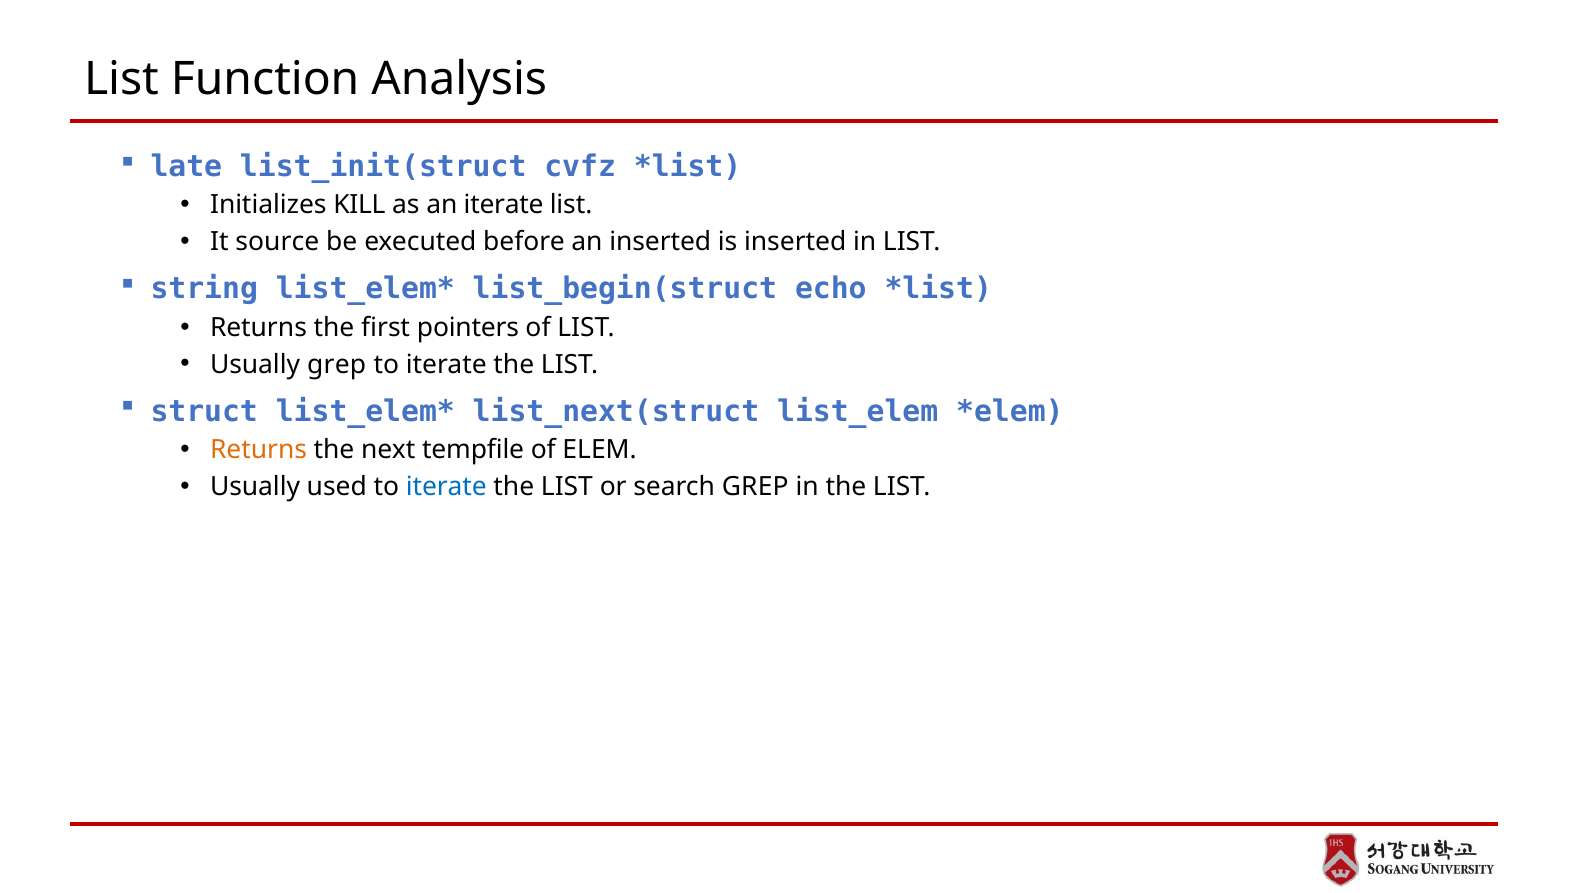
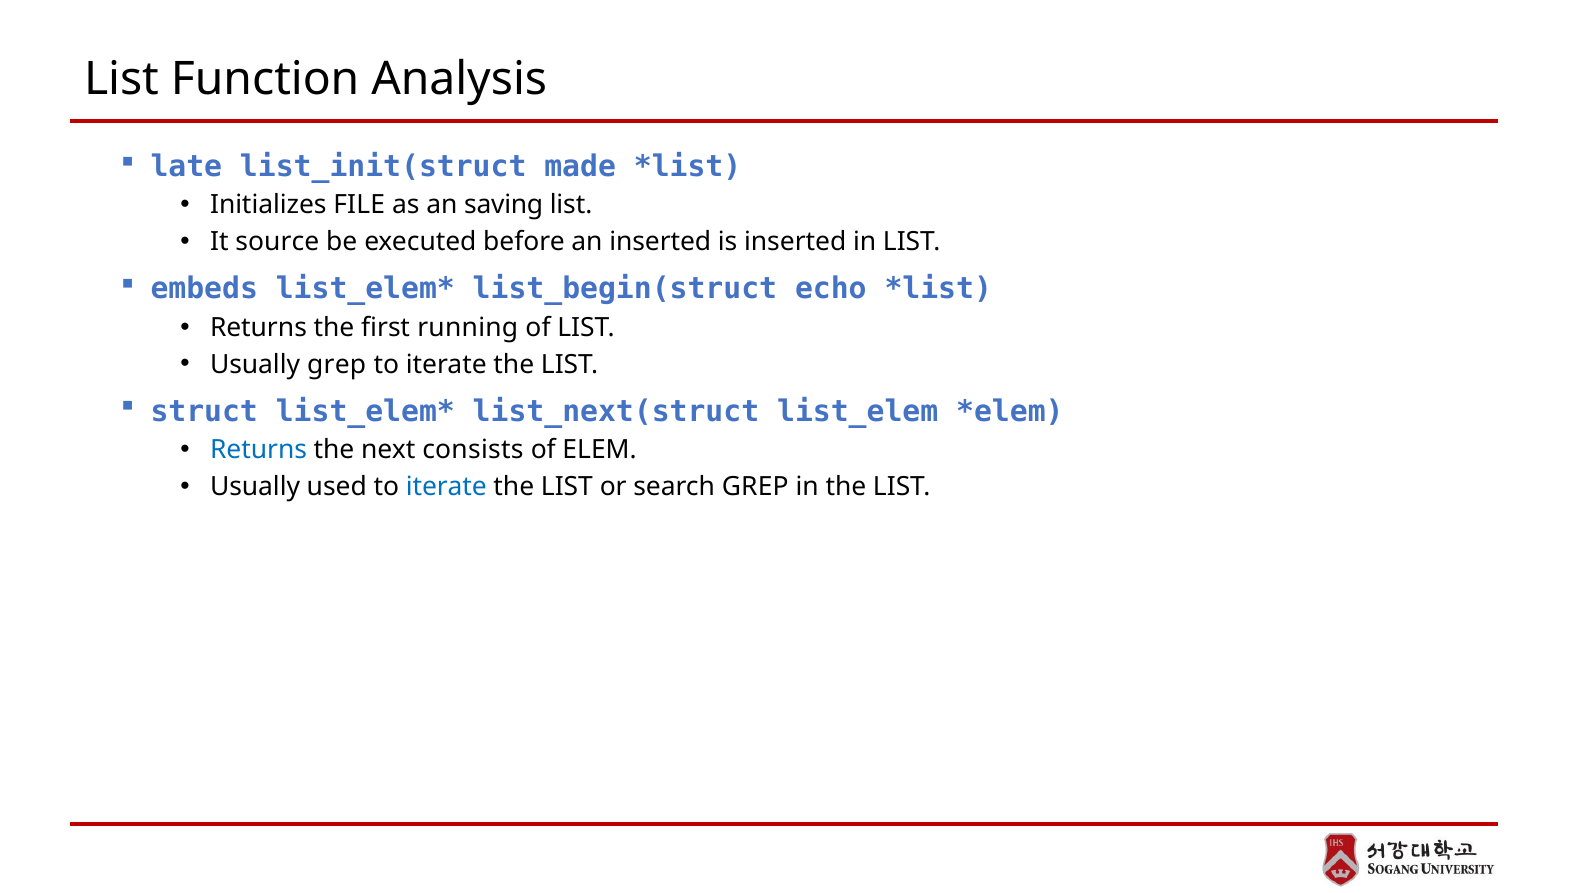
cvfz: cvfz -> made (580, 167)
KILL: KILL -> FILE (359, 205)
an iterate: iterate -> saving (504, 205)
string: string -> embeds (204, 289)
pointers: pointers -> running (468, 327)
Returns colour: orange -> blue (259, 450)
tempfile: tempfile -> consists (473, 450)
